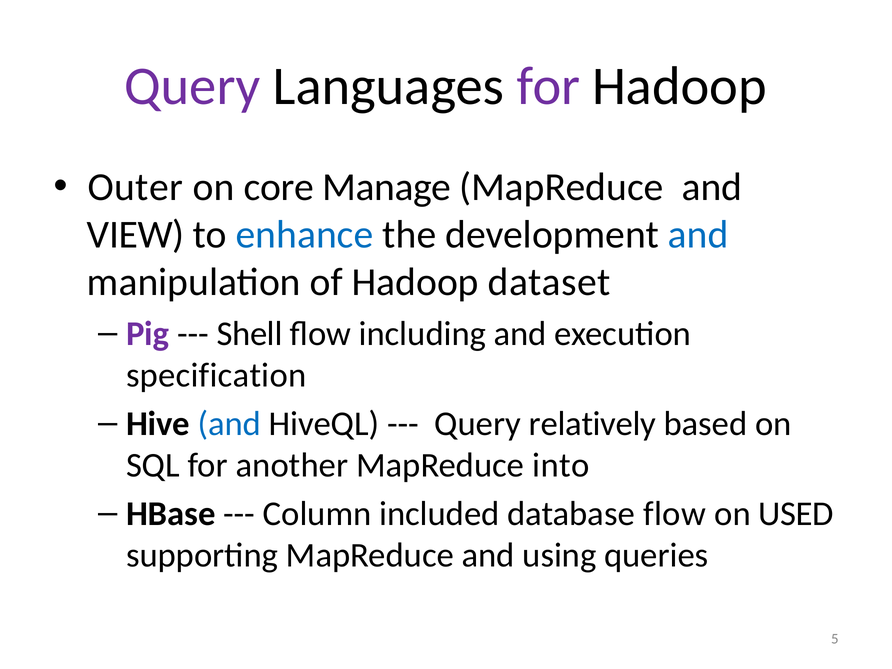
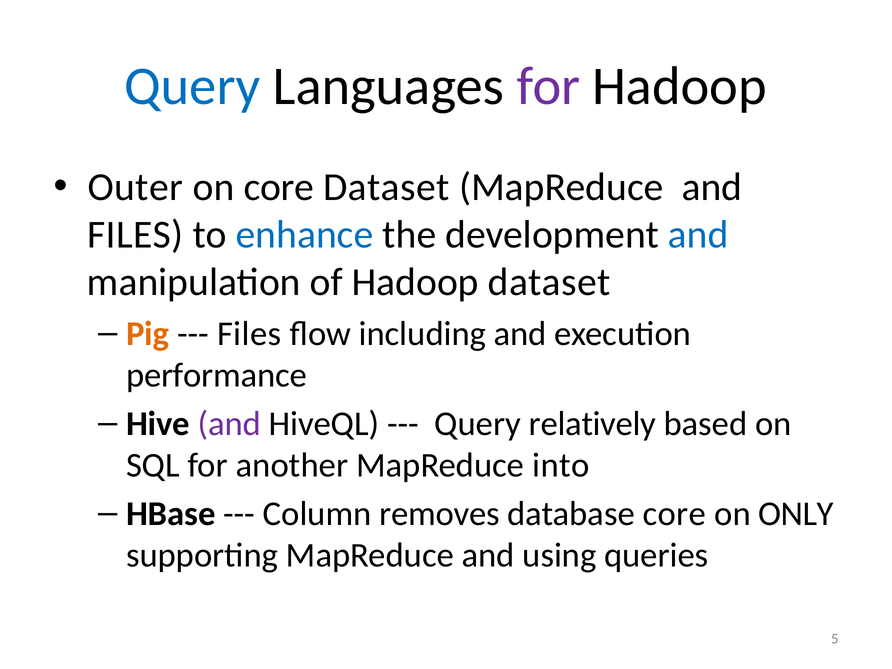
Query colour: purple -> blue (192, 86)
core Manage: Manage -> Dataset (386, 187)
VIEW: VIEW -> FILES (135, 235)
Pig colour: purple -> orange (148, 334)
Shell: Shell -> Files (249, 334)
specification: specification -> performance (216, 375)
and colour: blue -> purple (229, 424)
included: included -> removes (439, 514)
database flow: flow -> core (675, 514)
USED: USED -> ONLY (796, 514)
